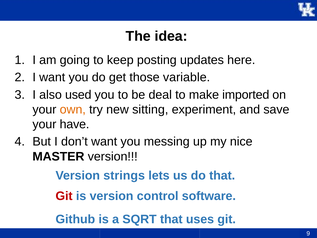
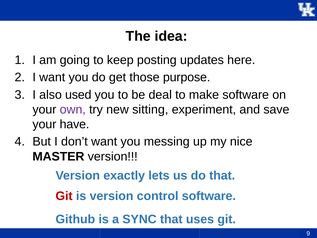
variable: variable -> purpose (187, 77)
make imported: imported -> software (246, 95)
own colour: orange -> purple (73, 109)
strings: strings -> exactly (124, 175)
SQRT: SQRT -> SYNC (140, 219)
